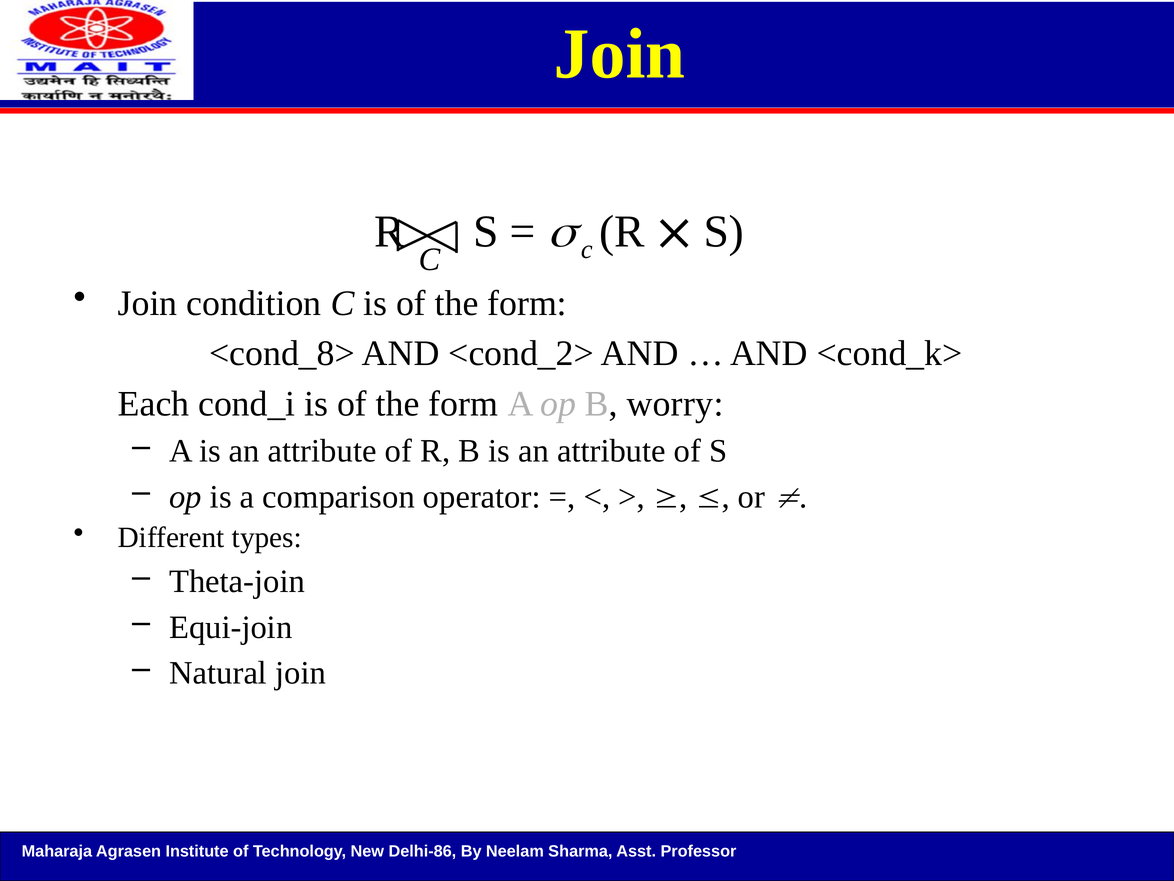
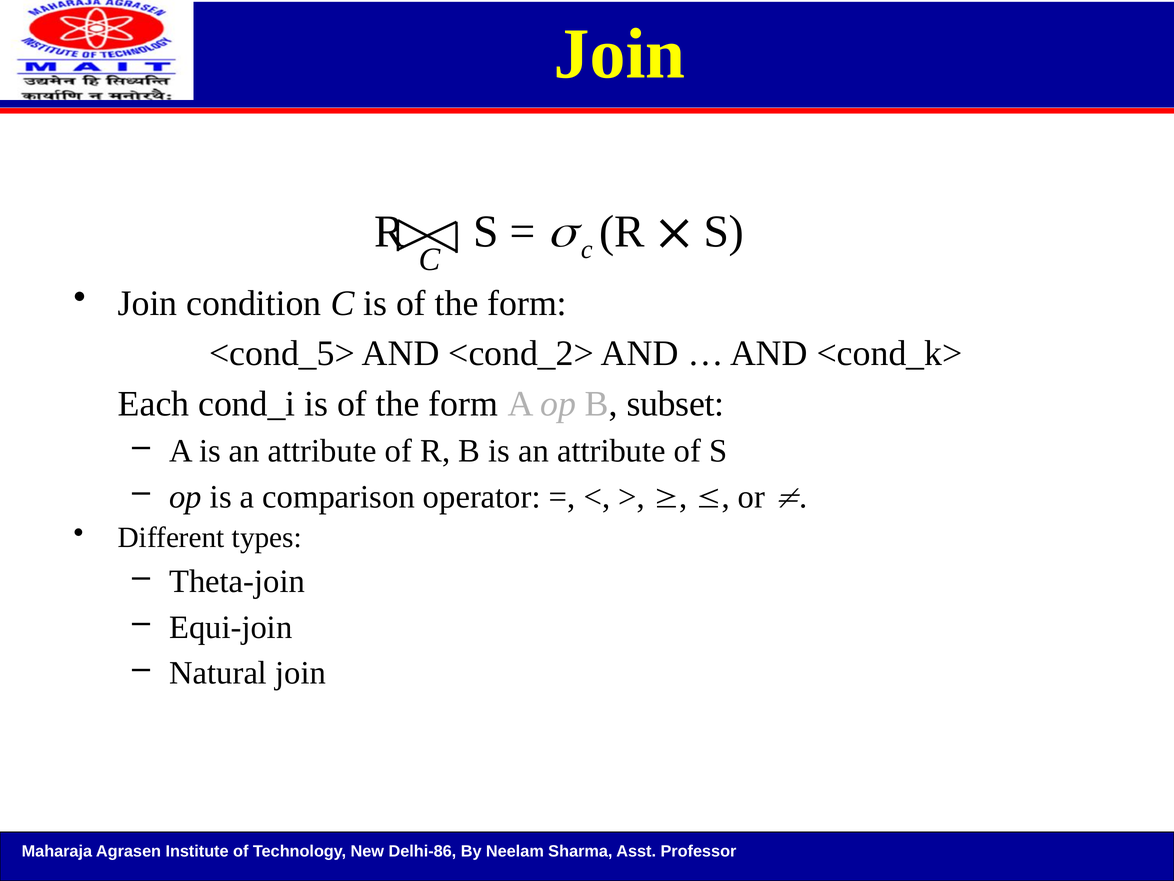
<cond_8>: <cond_8> -> <cond_5> (282, 353)
worry: worry -> subset (675, 403)
